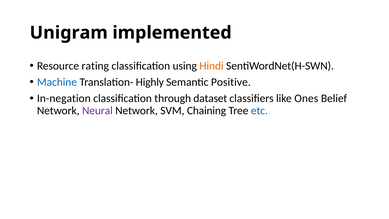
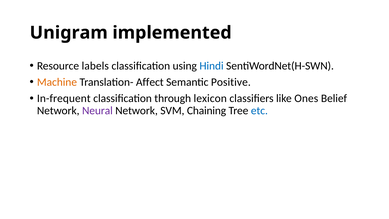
rating: rating -> labels (95, 66)
Hindi colour: orange -> blue (212, 66)
Machine colour: blue -> orange (57, 82)
Highly: Highly -> Affect (150, 82)
In-negation: In-negation -> In-frequent (64, 98)
dataset: dataset -> lexicon (210, 98)
